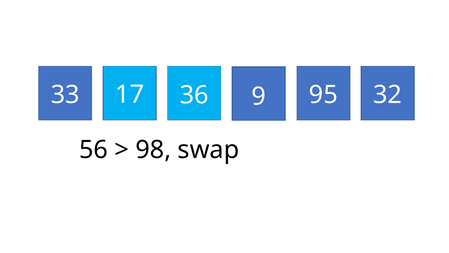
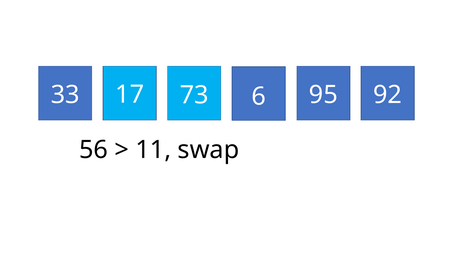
9: 9 -> 6 (259, 96)
32: 32 -> 92 (388, 95)
36: 36 -> 73 (194, 95)
98: 98 -> 11 (153, 149)
